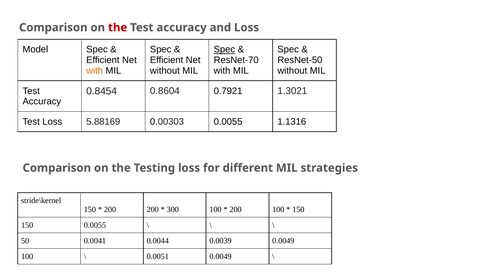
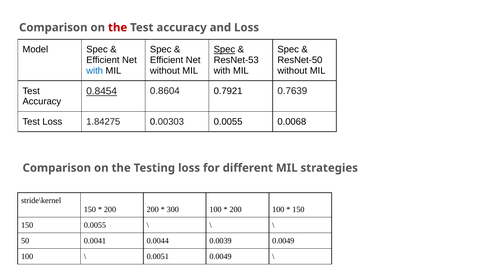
ResNet-70: ResNet-70 -> ResNet-53 (236, 60)
with colour: orange -> blue (95, 71)
0.8454 underline: none -> present (102, 91)
1.3021: 1.3021 -> 0.7639 (292, 91)
5.88169: 5.88169 -> 1.84275 (103, 122)
1.1316: 1.1316 -> 0.0068 (292, 122)
